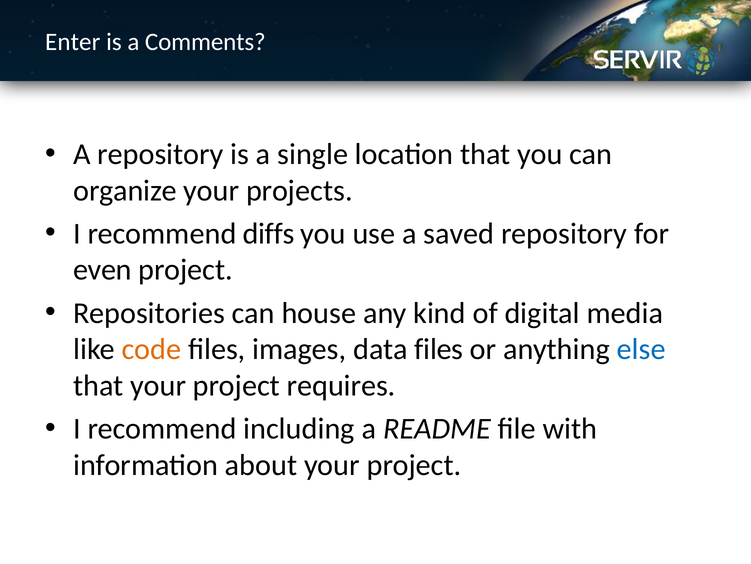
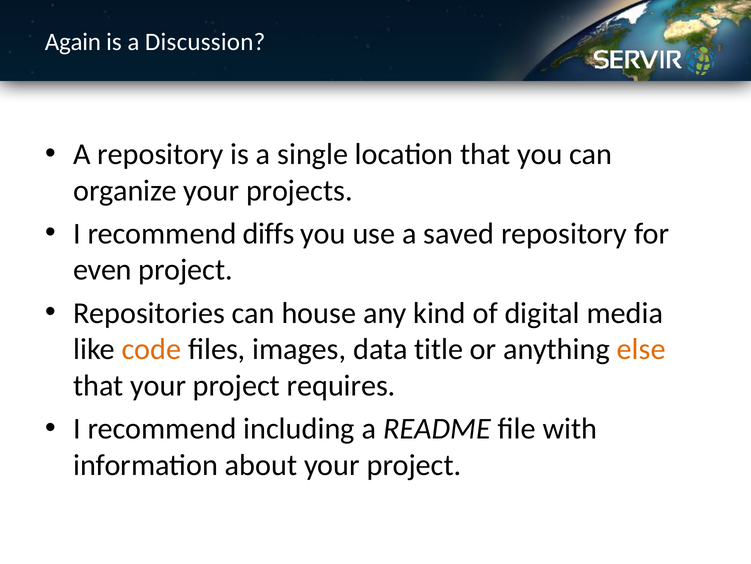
Enter: Enter -> Again (73, 42)
Comments: Comments -> Discussion (205, 42)
data files: files -> title (439, 349)
else colour: blue -> orange (641, 349)
